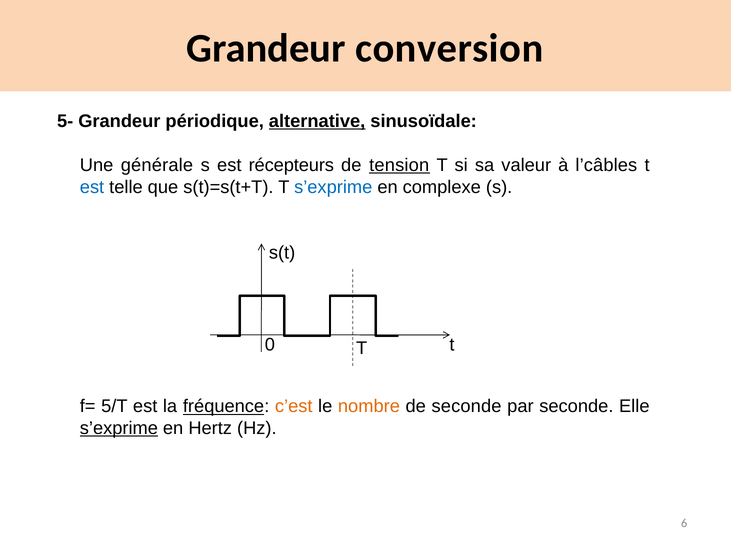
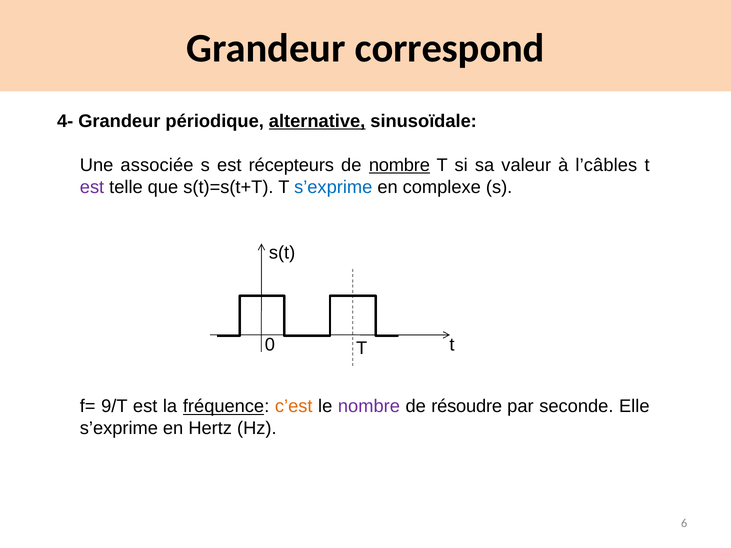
conversion: conversion -> correspond (450, 49)
5-: 5- -> 4- (65, 121)
générale: générale -> associée (157, 165)
de tension: tension -> nombre (399, 165)
est colour: blue -> purple (92, 187)
5/T: 5/T -> 9/T (114, 406)
nombre colour: orange -> purple (369, 406)
de seconde: seconde -> résoudre (467, 406)
s’exprime underline: present -> none (119, 428)
